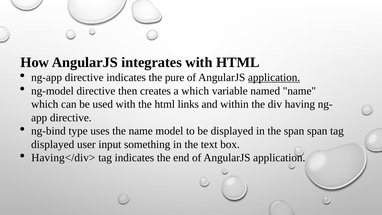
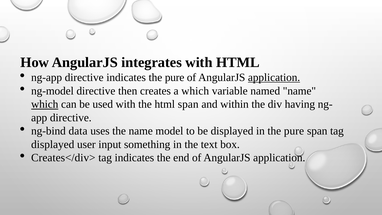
which underline: none -> present (45, 104)
html links: links -> span (188, 104)
type: type -> data (78, 131)
in the span: span -> pure (294, 131)
Having</div>: Having</div> -> Creates</div> (63, 158)
